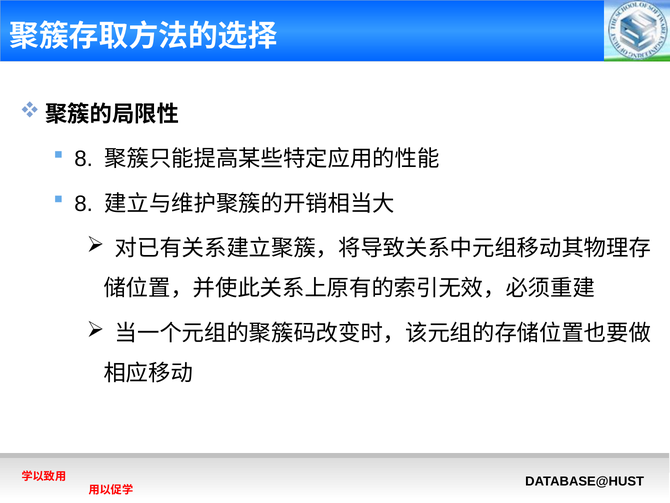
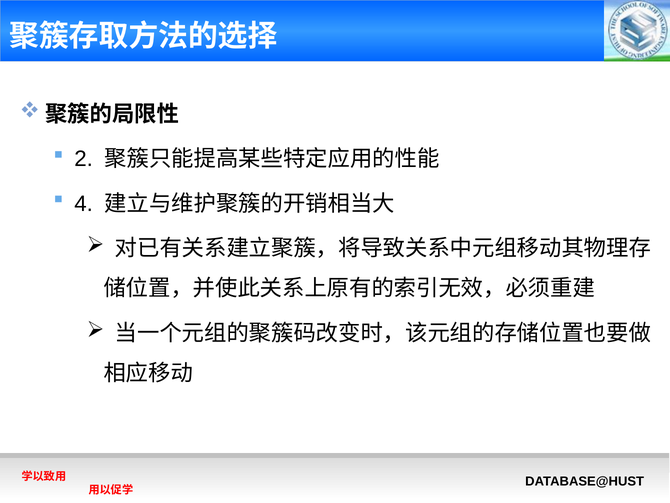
8: 8 -> 2 (84, 159)
8: 8 -> 4 (84, 203)
